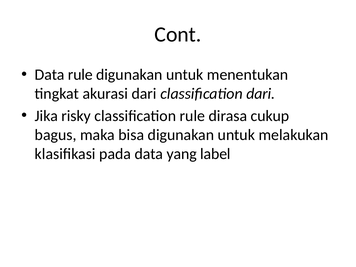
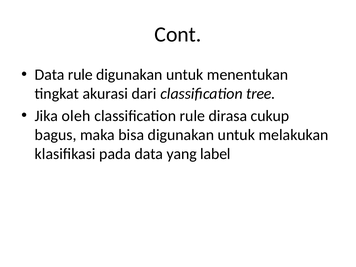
classification dari: dari -> tree (261, 94)
risky: risky -> oleh (76, 116)
